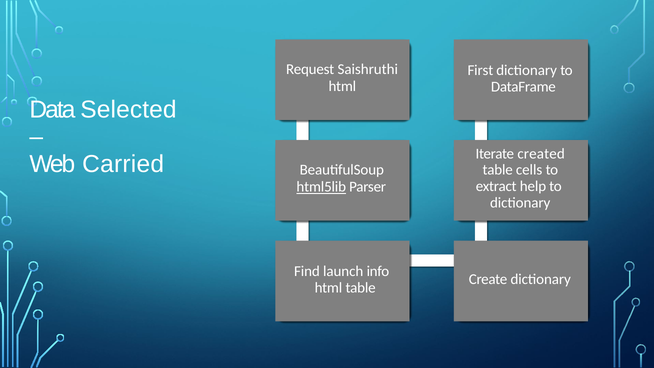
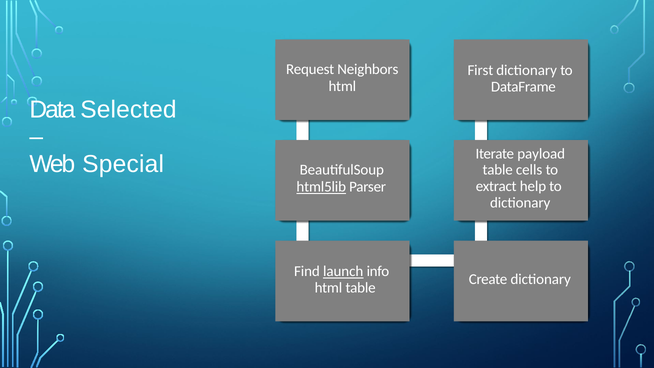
Saishruthi: Saishruthi -> Neighbors (368, 69)
created: created -> payload (541, 154)
Carried: Carried -> Special (123, 164)
launch underline: none -> present (343, 271)
